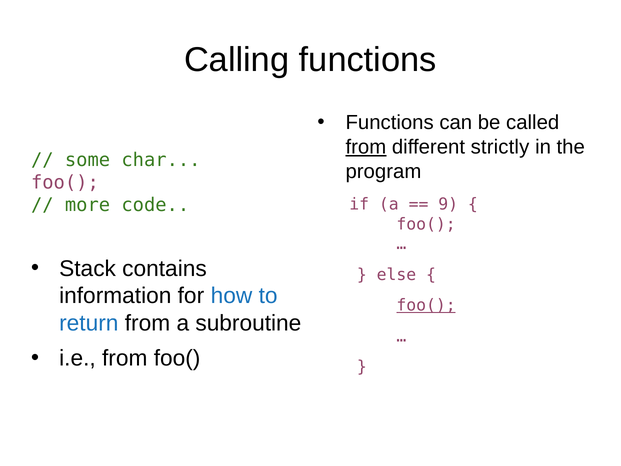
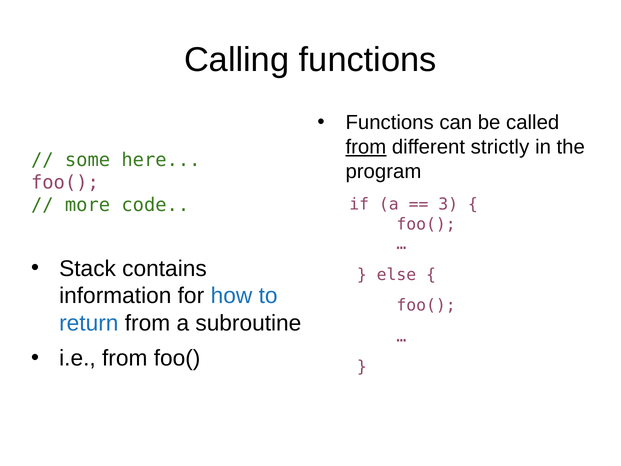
char: char -> here (161, 160)
9: 9 -> 3 (448, 204)
foo( underline: present -> none (426, 305)
